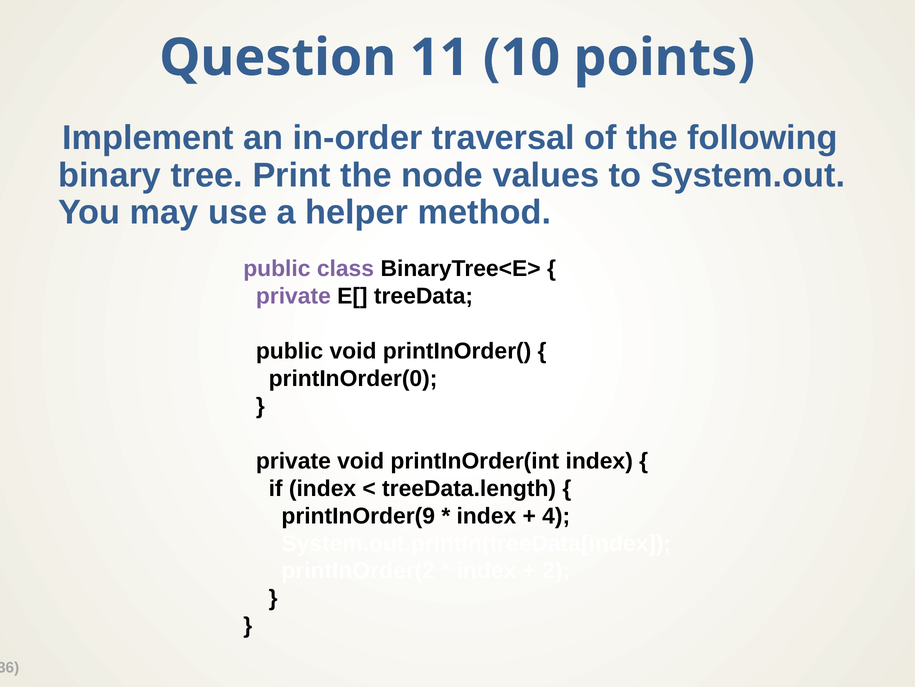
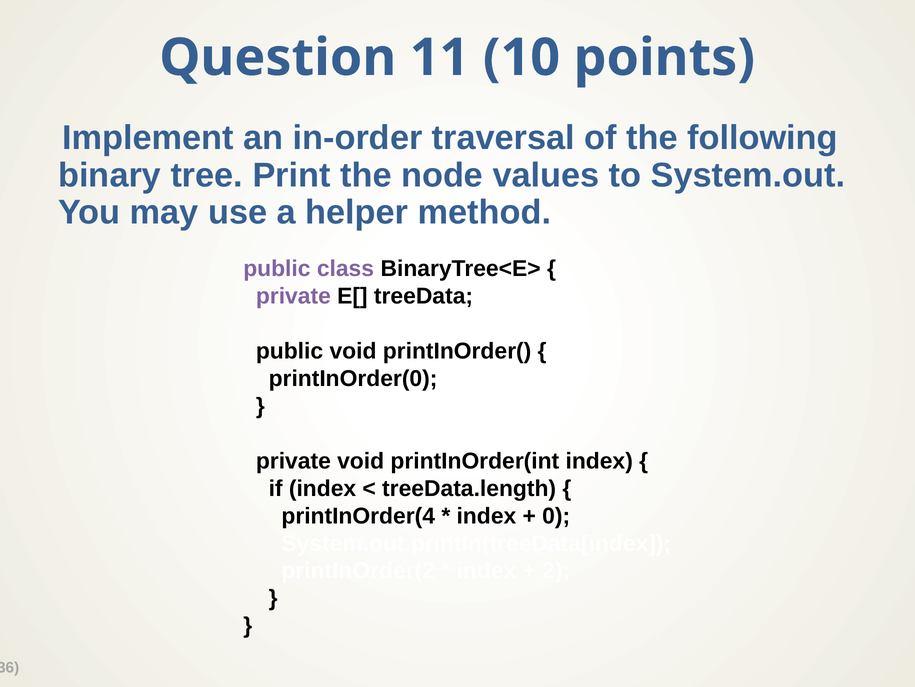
printInOrder(9: printInOrder(9 -> printInOrder(4 (358, 515)
4: 4 -> 0 (556, 515)
